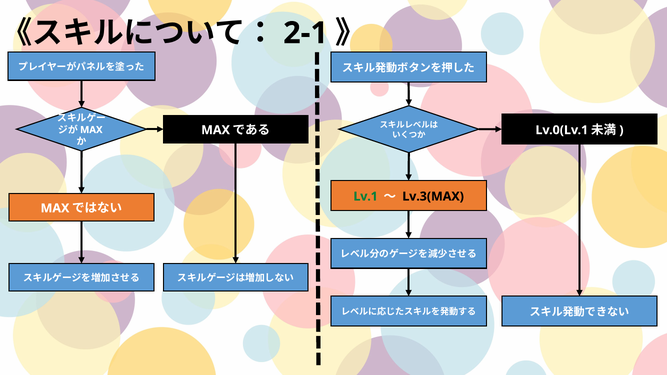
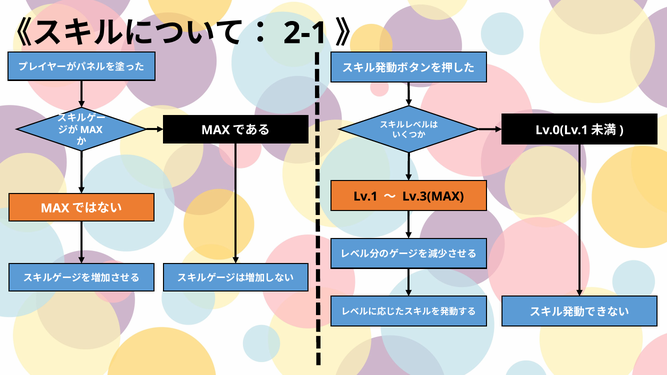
Lv.1 colour: green -> black (366, 197)
